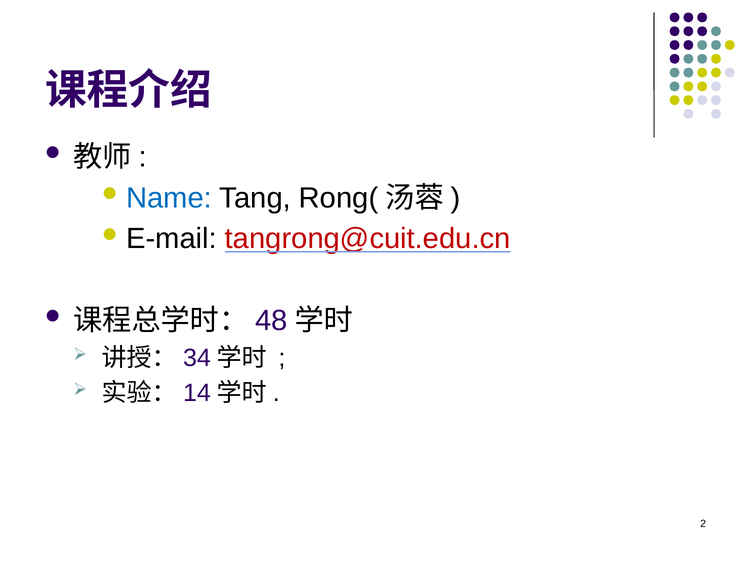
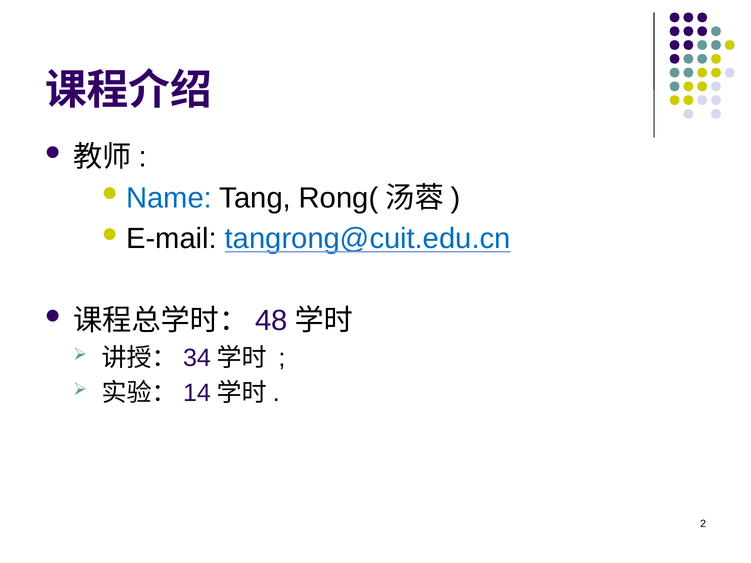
tangrong@cuit.edu.cn colour: red -> blue (368, 239)
